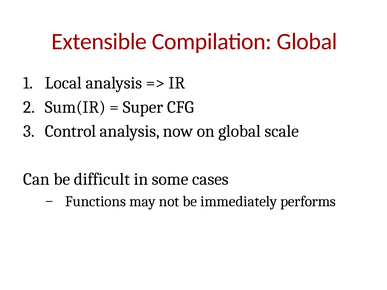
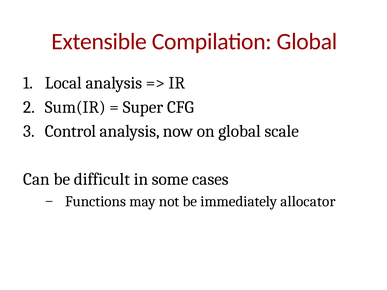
performs: performs -> allocator (308, 202)
